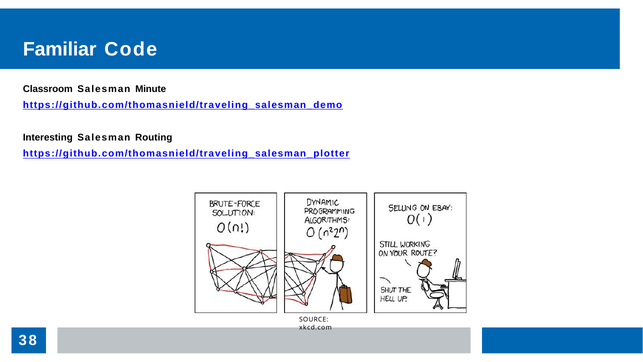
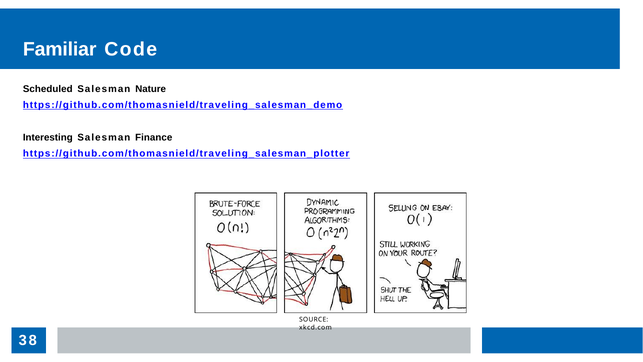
Classroom: Classroom -> Scheduled (48, 89)
Minute: Minute -> Nature (151, 89)
Routing: Routing -> Finance (154, 138)
